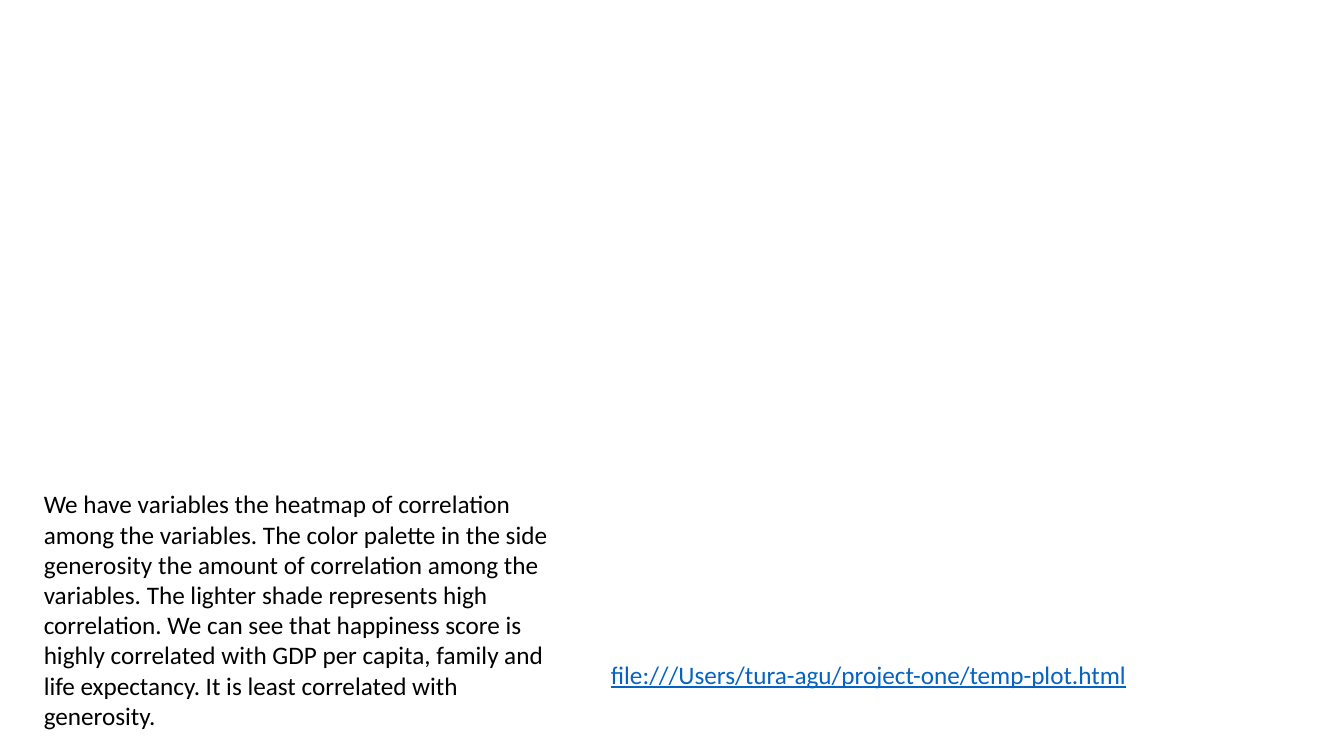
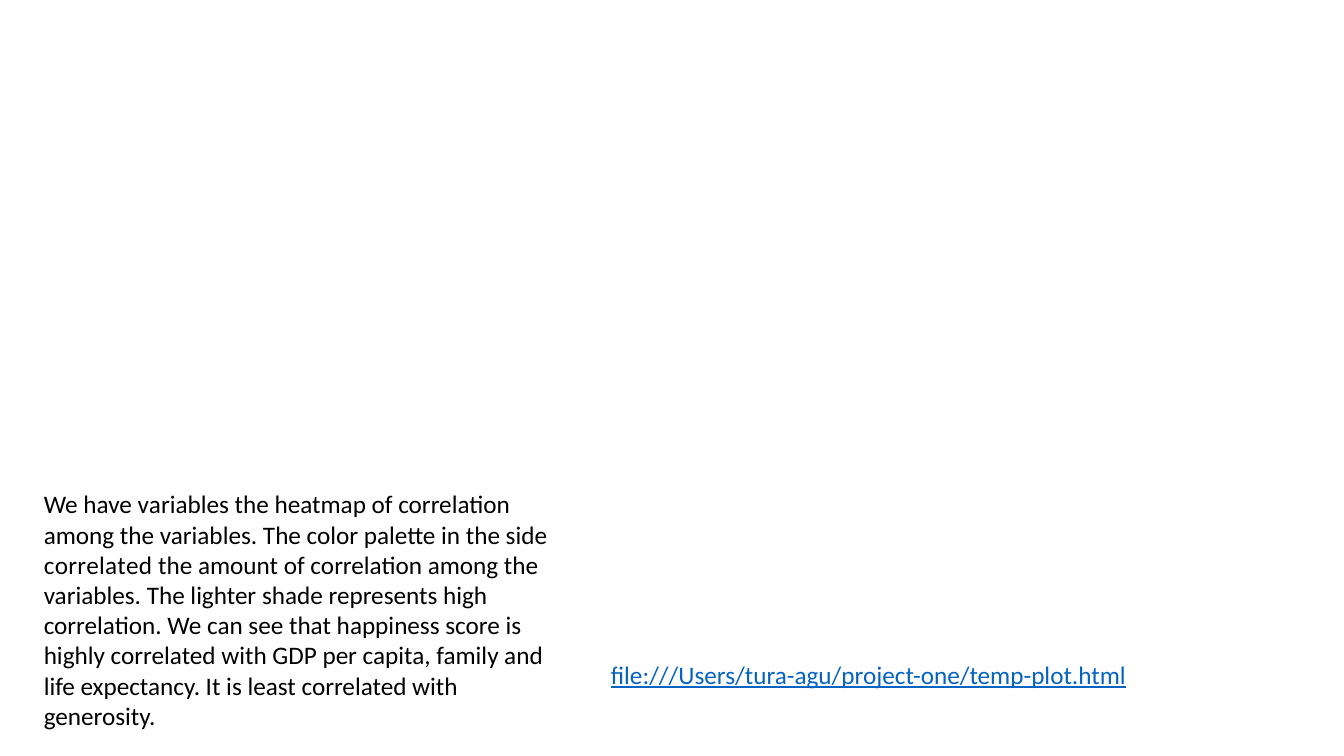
generosity: generosity -> correlated (98, 566)
